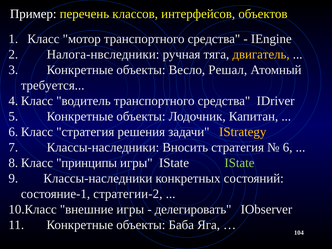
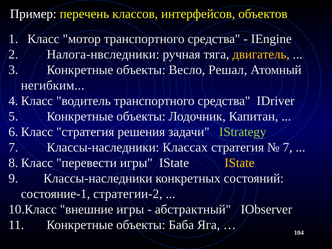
требуется: требуется -> негибким (53, 85)
IStrategy colour: yellow -> light green (243, 132)
Вносить: Вносить -> Классах (185, 147)
6: 6 -> 7 (288, 147)
принципы: принципы -> перевести (87, 163)
IState colour: light green -> yellow (239, 163)
делегировать: делегировать -> абстрактный (193, 209)
